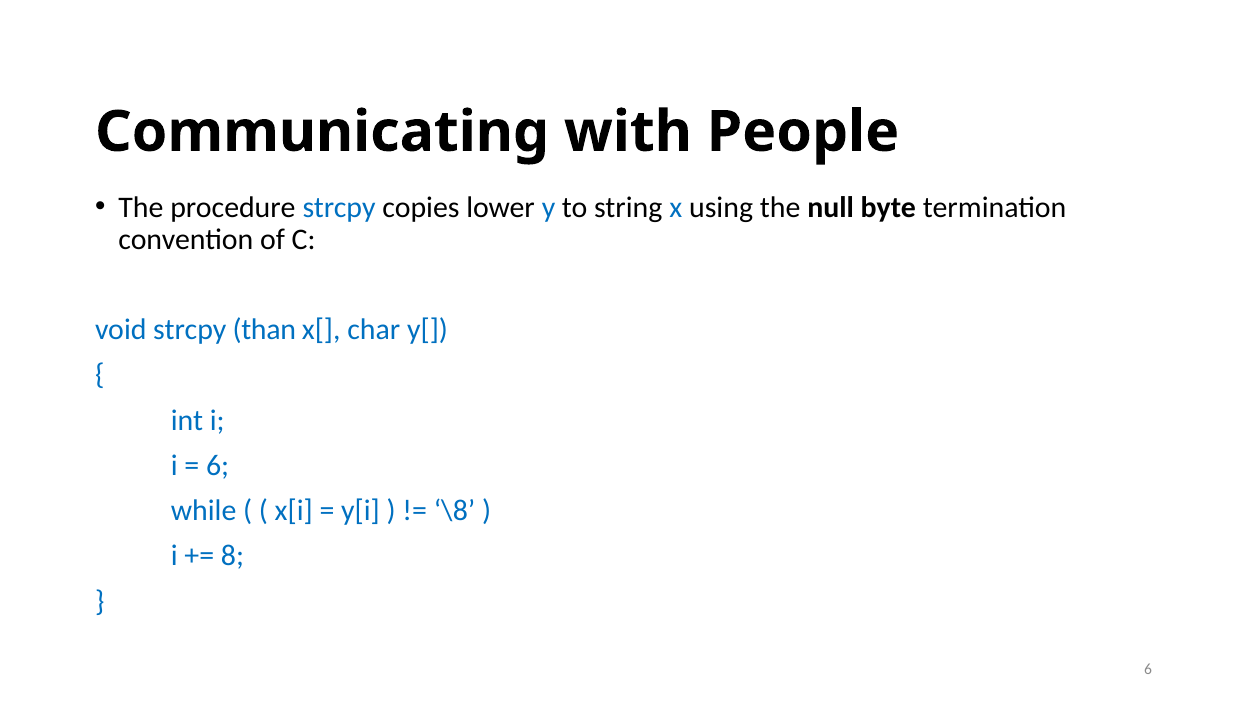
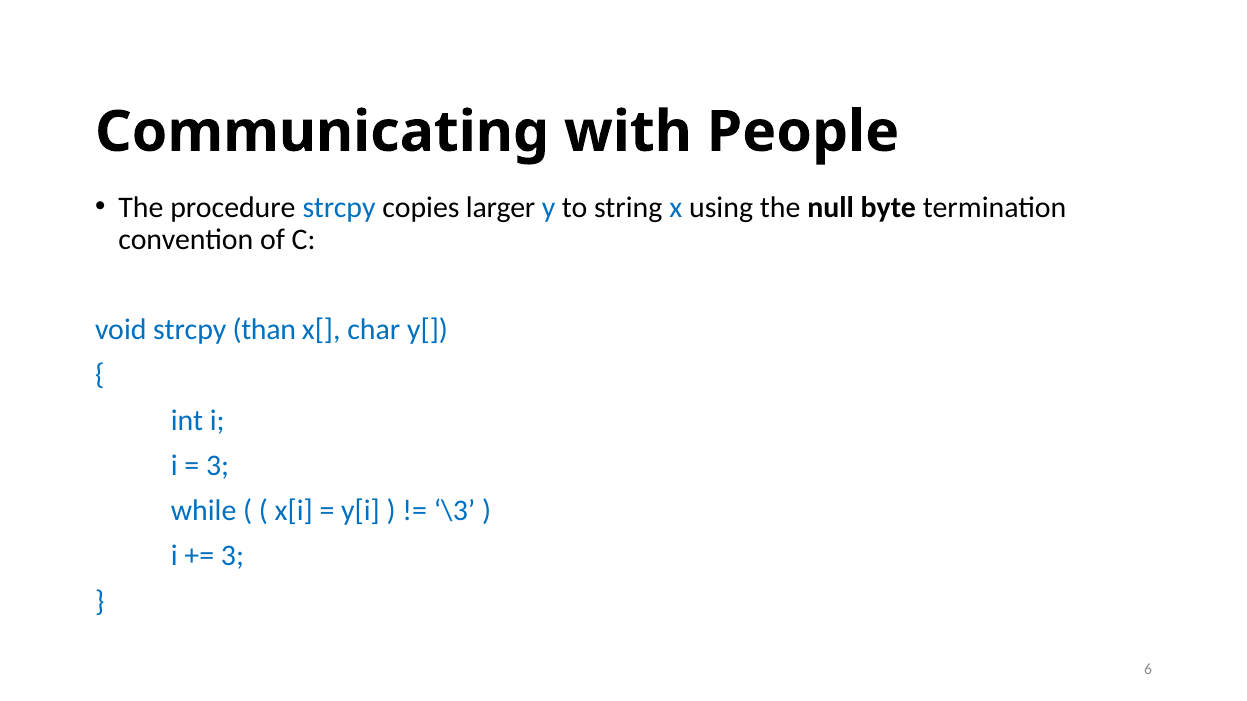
lower: lower -> larger (501, 207)
6: 6 -> 3 (218, 466)
\8: \8 -> \3 (455, 511)
8: 8 -> 3 (232, 556)
